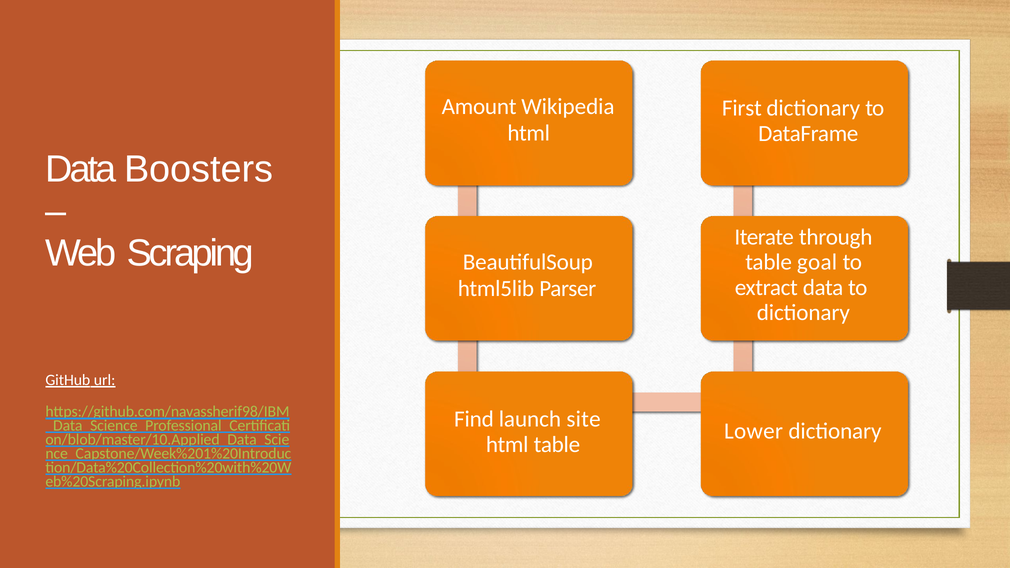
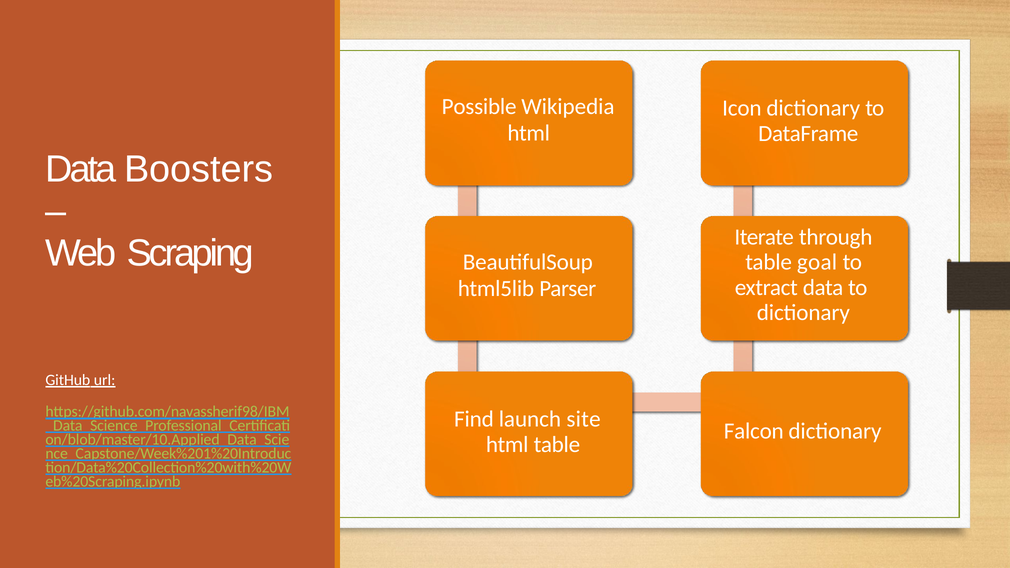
Amount: Amount -> Possible (479, 107)
First: First -> Icon (742, 108)
Lower: Lower -> Falcon (754, 431)
